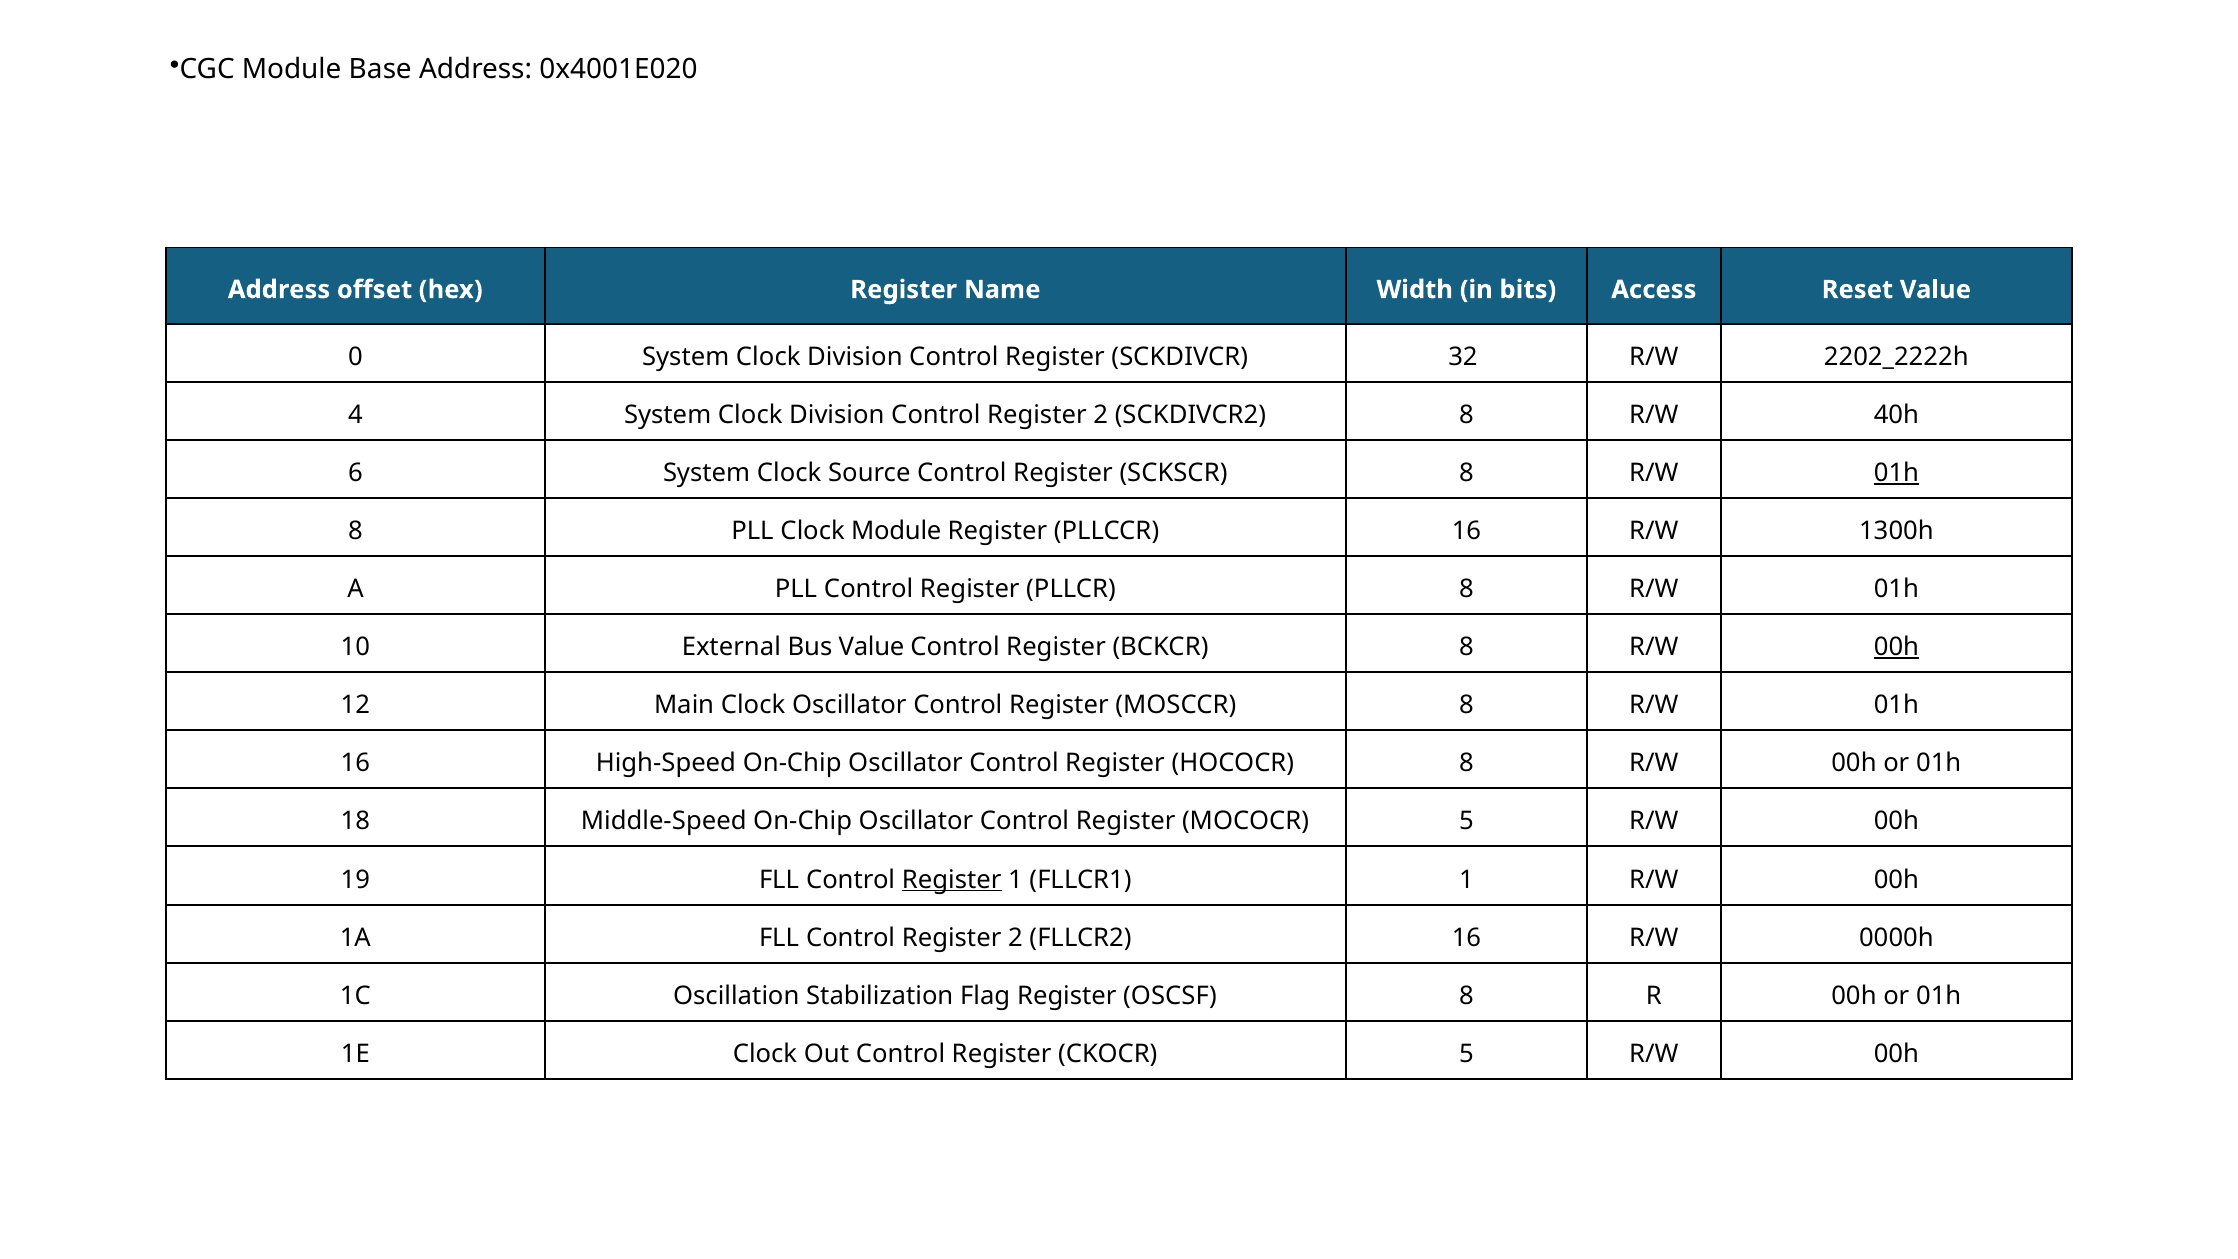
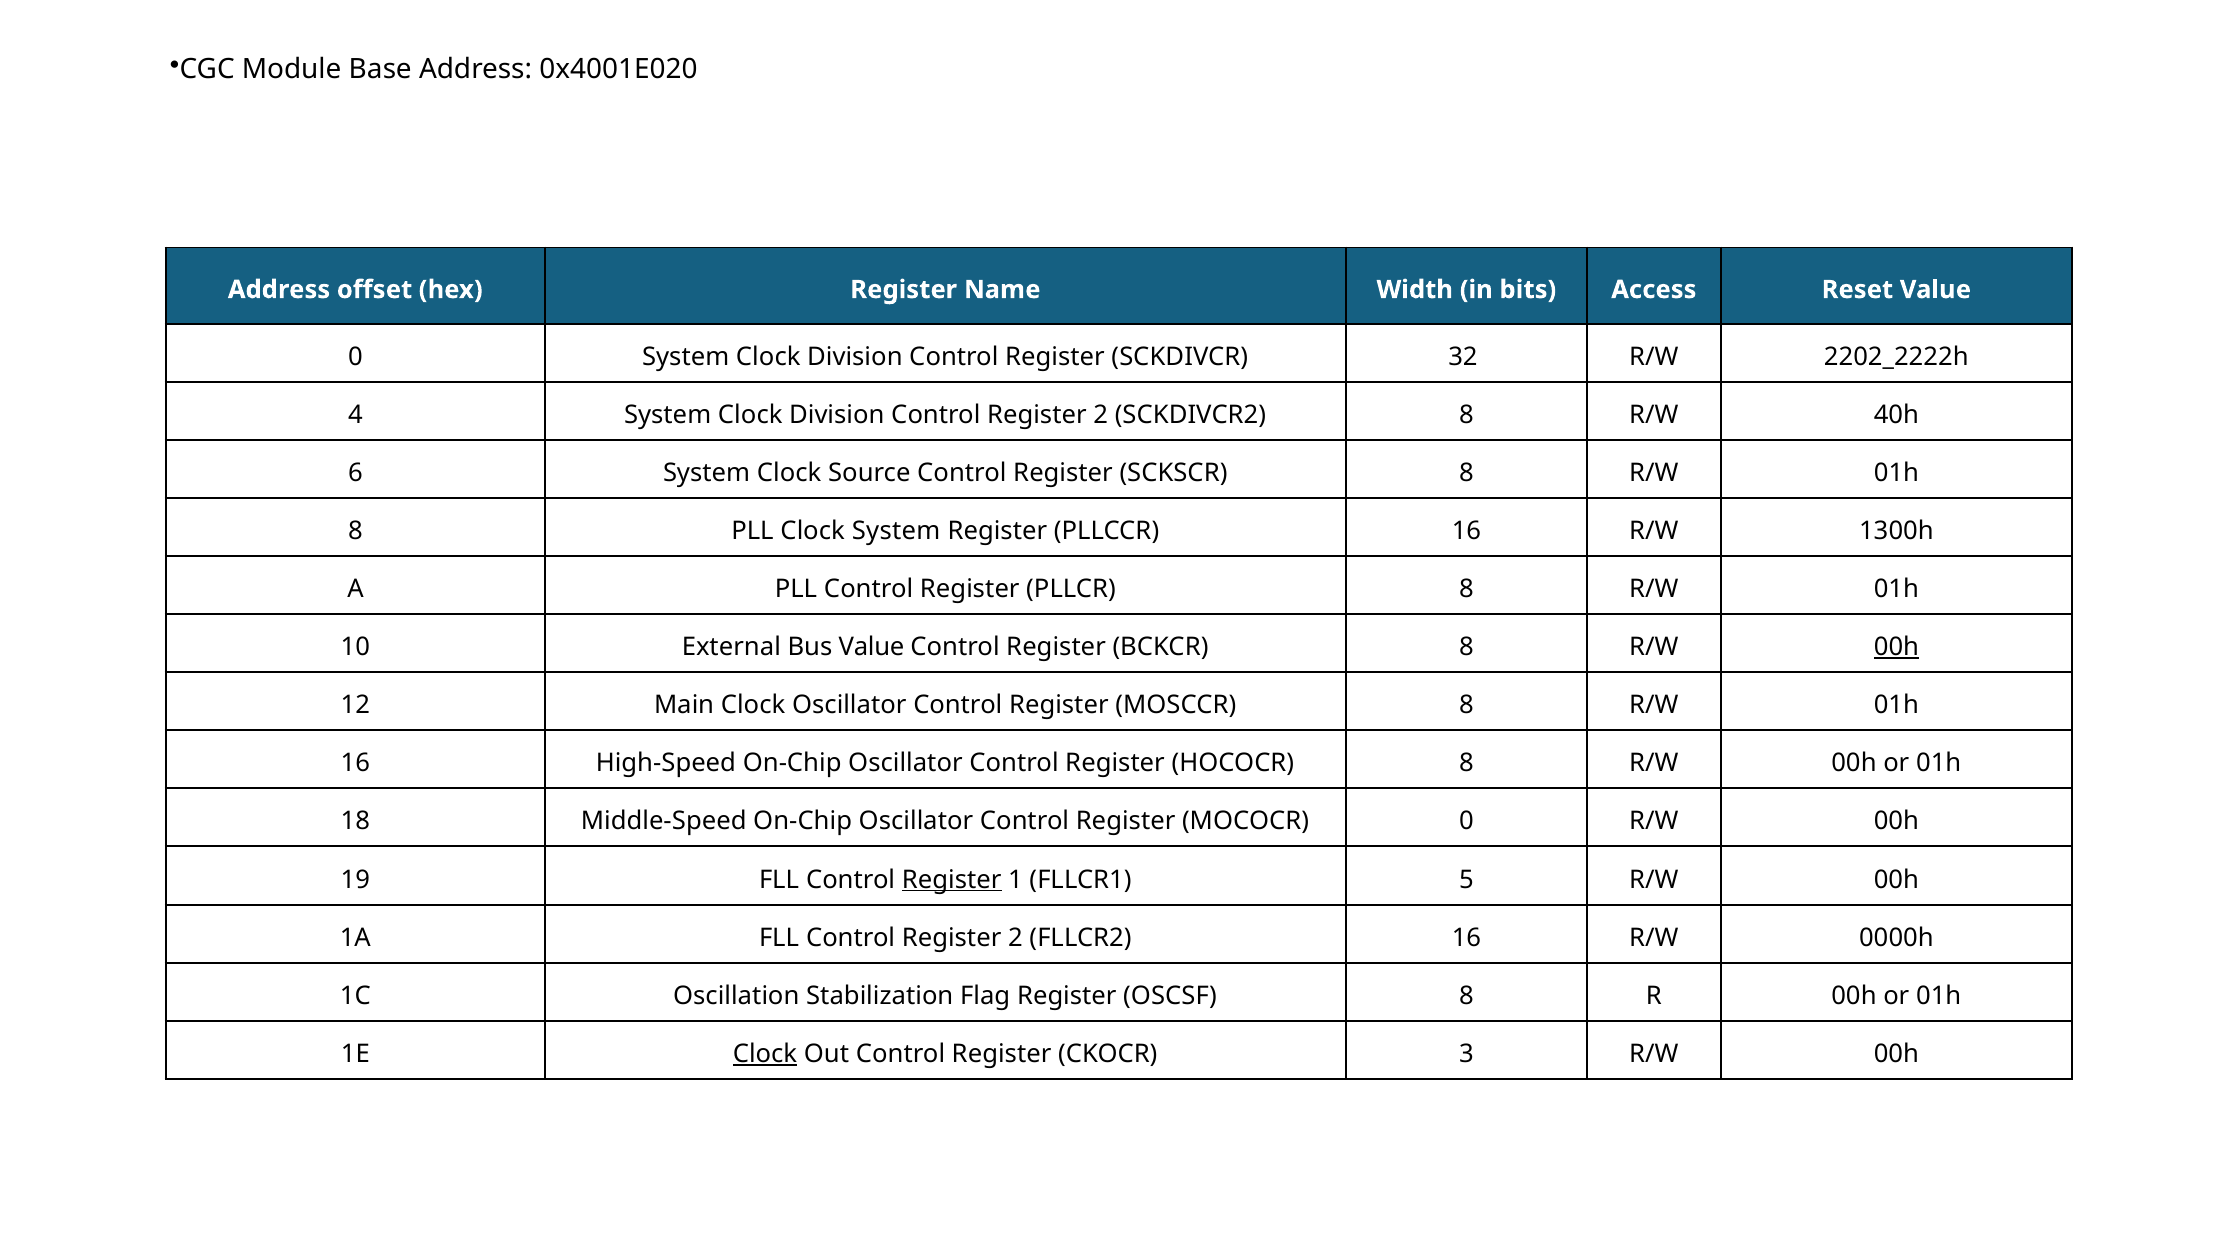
01h underline: present -> none (1896, 473)
Clock Module: Module -> System (896, 531)
MOCOCR 5: 5 -> 0 (1467, 821)
FLLCR1 1: 1 -> 5 (1467, 879)
Clock underline: none -> present (765, 1054)
CKOCR 5: 5 -> 3 (1467, 1054)
